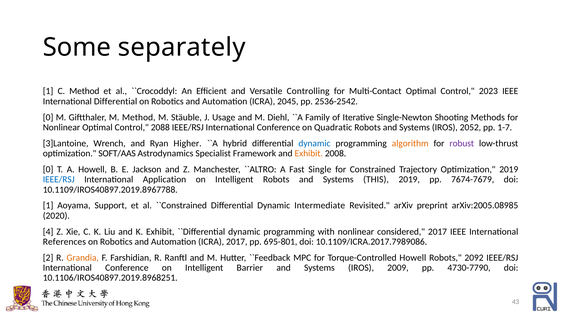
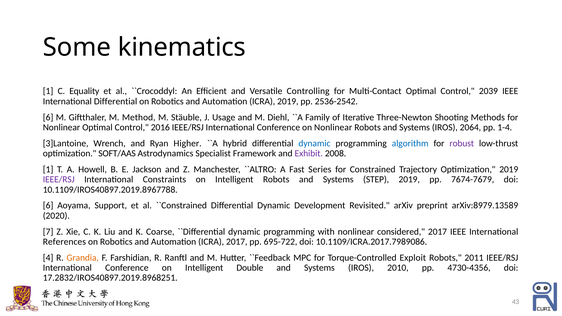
separately: separately -> kinematics (182, 47)
C Method: Method -> Equality (84, 91)
2023: 2023 -> 2039 (488, 91)
ICRA 2045: 2045 -> 2019 (288, 101)
0: 0 -> 6 (48, 117)
Single-Newton: Single-Newton -> Three-Newton (404, 117)
2088: 2088 -> 2016 (160, 127)
on Quadratic: Quadratic -> Nonlinear (333, 127)
2052: 2052 -> 2064 (470, 127)
1-7: 1-7 -> 1-4 (505, 127)
algorithm colour: orange -> blue (410, 143)
Exhibit colour: orange -> purple (309, 153)
0: 0 -> 1 (48, 169)
Single: Single -> Series (320, 169)
IEEE/RSJ colour: blue -> purple (59, 180)
Application: Application -> Constraints (165, 180)
THIS: THIS -> STEP (376, 180)
1: 1 -> 6 (48, 206)
Intermediate: Intermediate -> Development (320, 206)
arXiv:2005.08985: arXiv:2005.08985 -> arXiv:8979.13589 (485, 206)
4: 4 -> 7 (48, 232)
K Exhibit: Exhibit -> Coarse (160, 232)
695-801: 695-801 -> 695-722 (281, 242)
2: 2 -> 4 (48, 258)
Torque-Controlled Howell: Howell -> Exploit (413, 258)
2092: 2092 -> 2011 (474, 258)
Barrier: Barrier -> Double (250, 268)
2009: 2009 -> 2010 (398, 268)
4730-7790: 4730-7790 -> 4730-4356 (469, 268)
10.1106/IROS40897.2019.8968251: 10.1106/IROS40897.2019.8968251 -> 17.2832/IROS40897.2019.8968251 (110, 278)
